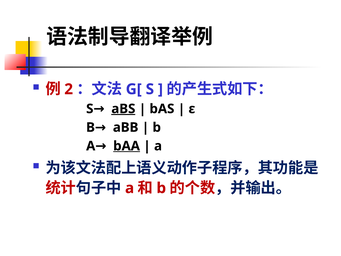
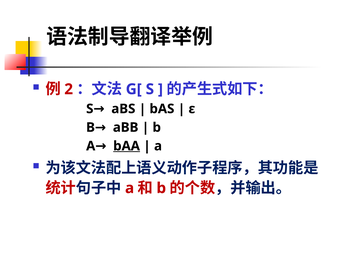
aBS underline: present -> none (123, 109)
